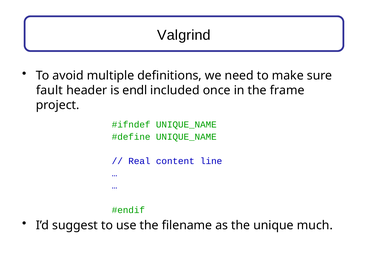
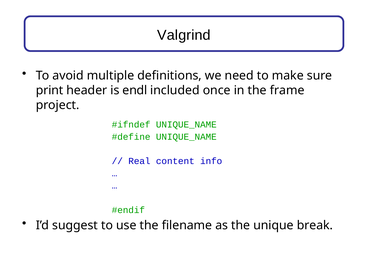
fault: fault -> print (50, 90)
line: line -> info (211, 161)
much: much -> break (315, 225)
